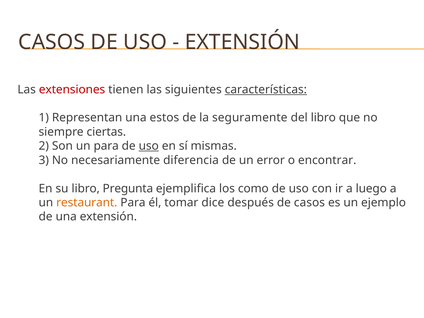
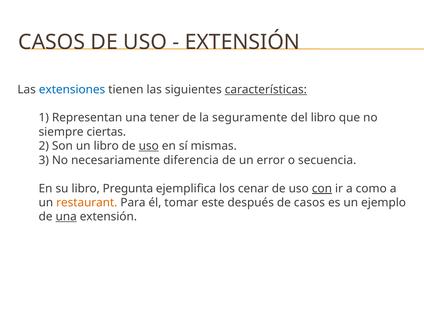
extensiones colour: red -> blue (72, 89)
estos: estos -> tener (164, 118)
un para: para -> libro (106, 146)
encontrar: encontrar -> secuencia (327, 160)
como: como -> cenar (253, 188)
con underline: none -> present (322, 188)
luego: luego -> como (371, 188)
dice: dice -> este (213, 203)
una underline: none -> present (66, 217)
